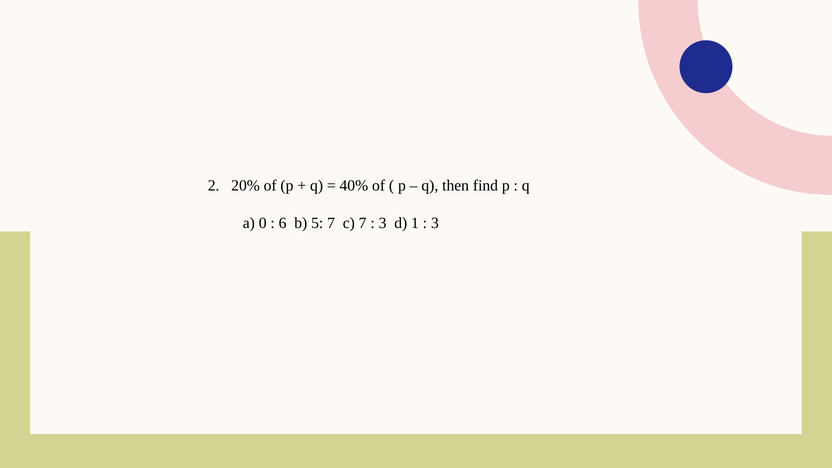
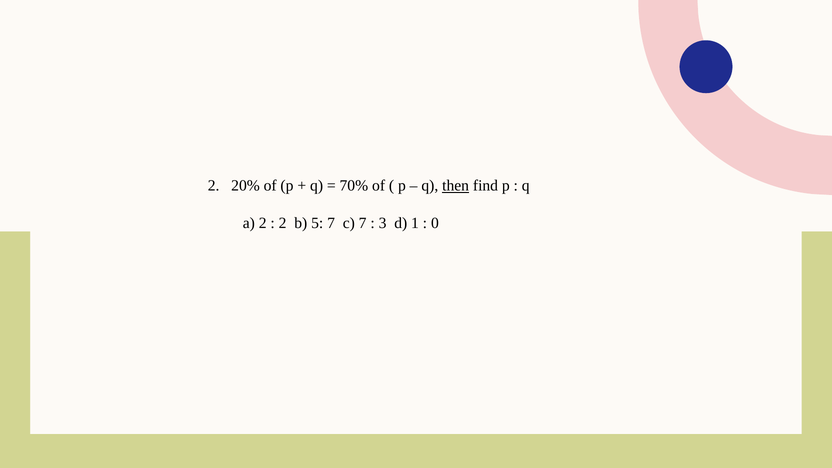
40%: 40% -> 70% (354, 186)
then underline: none -> present (456, 186)
a 0: 0 -> 2 (263, 223)
6: 6 -> 2 (283, 223)
3: 3 -> 0 (435, 223)
